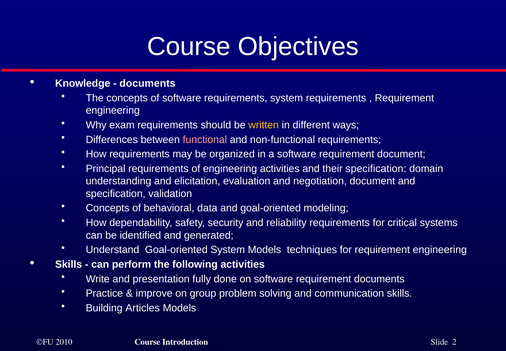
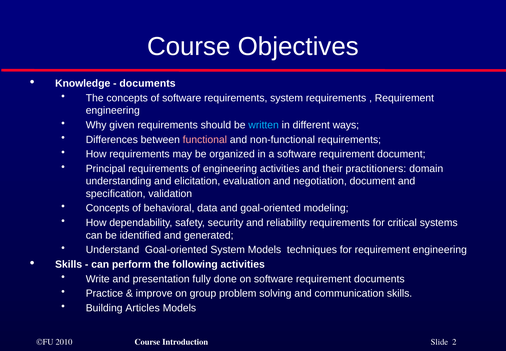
exam: exam -> given (122, 125)
written colour: yellow -> light blue (264, 125)
their specification: specification -> practitioners (376, 168)
